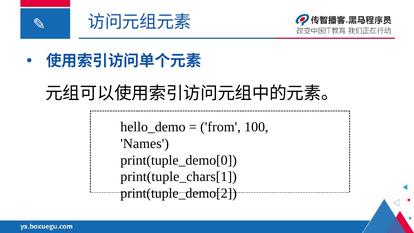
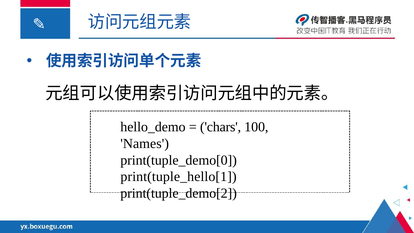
from: from -> chars (221, 127)
print(tuple_chars[1: print(tuple_chars[1 -> print(tuple_hello[1 (179, 177)
